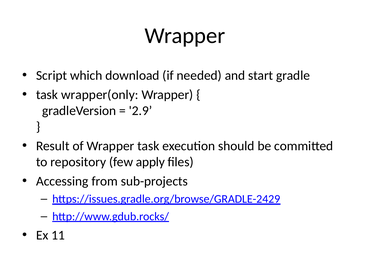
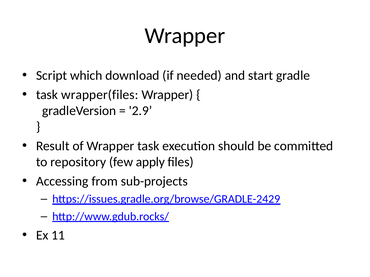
wrapper(only: wrapper(only -> wrapper(files (100, 95)
